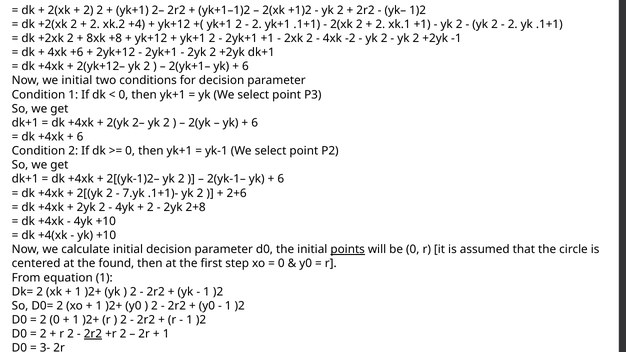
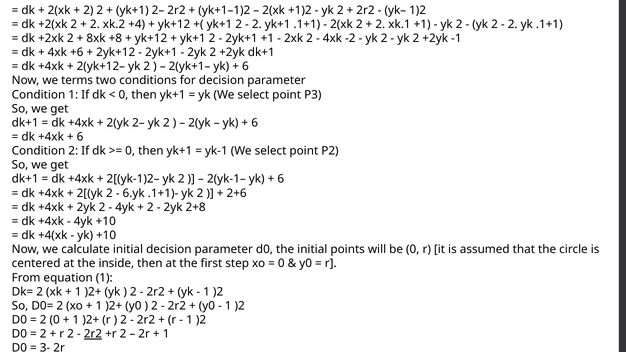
we initial: initial -> terms (77, 81)
7.yk: 7.yk -> 6.yk (134, 193)
points underline: present -> none (348, 250)
found: found -> inside (116, 264)
